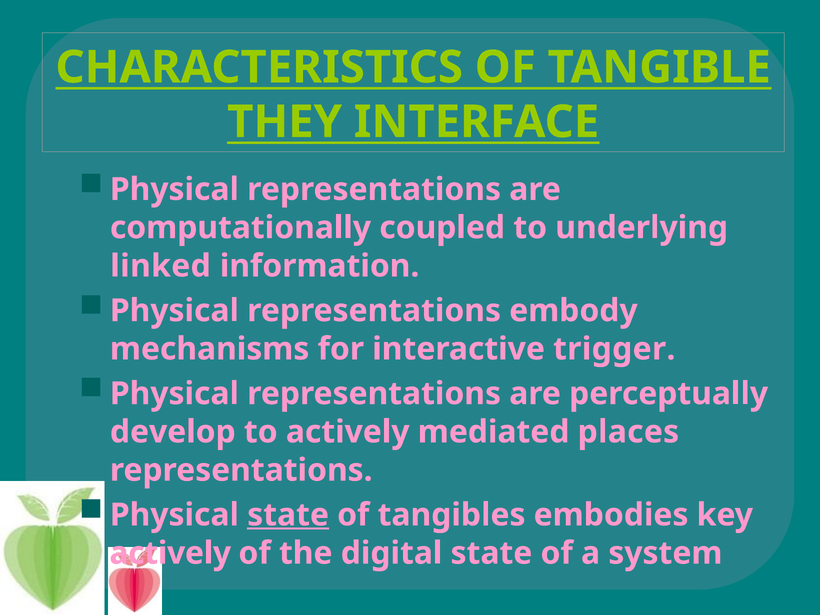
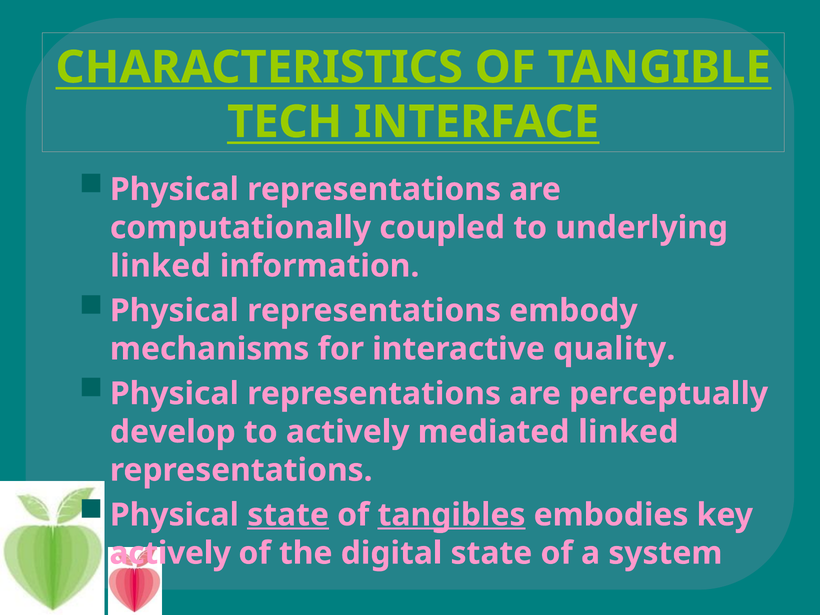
THEY: THEY -> TECH (285, 122)
trigger: trigger -> quality (614, 349)
mediated places: places -> linked (628, 432)
tangibles underline: none -> present (452, 515)
